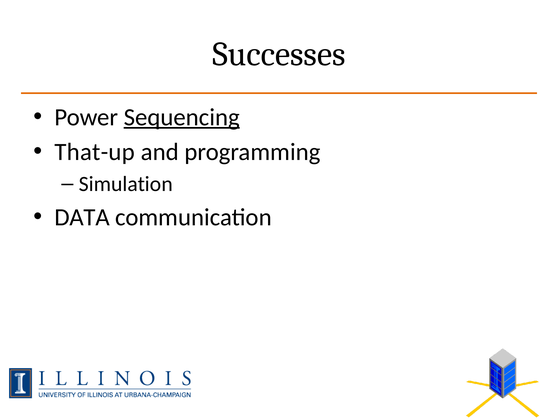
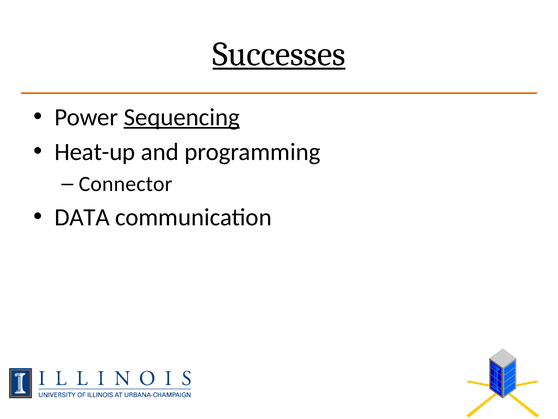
Successes underline: none -> present (279, 54)
That-up: That-up -> Heat-up (95, 152)
Simulation: Simulation -> Connector (126, 184)
